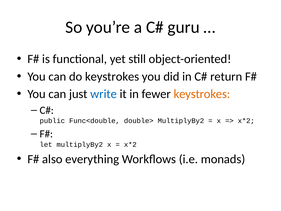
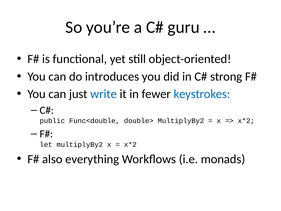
do keystrokes: keystrokes -> introduces (112, 76)
return: return -> strong (226, 76)
keystrokes colour: orange -> blue (202, 94)
